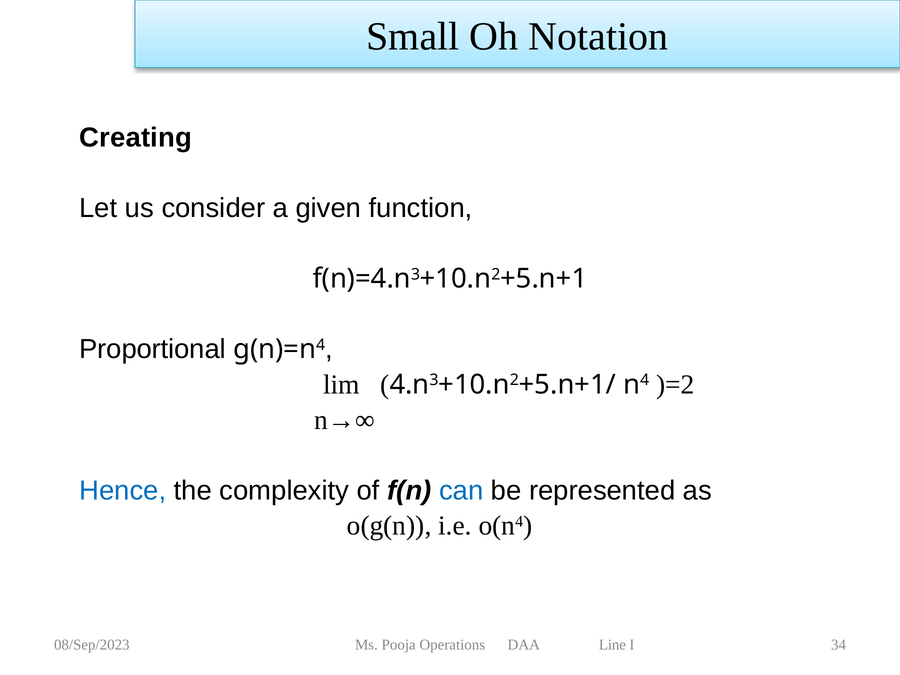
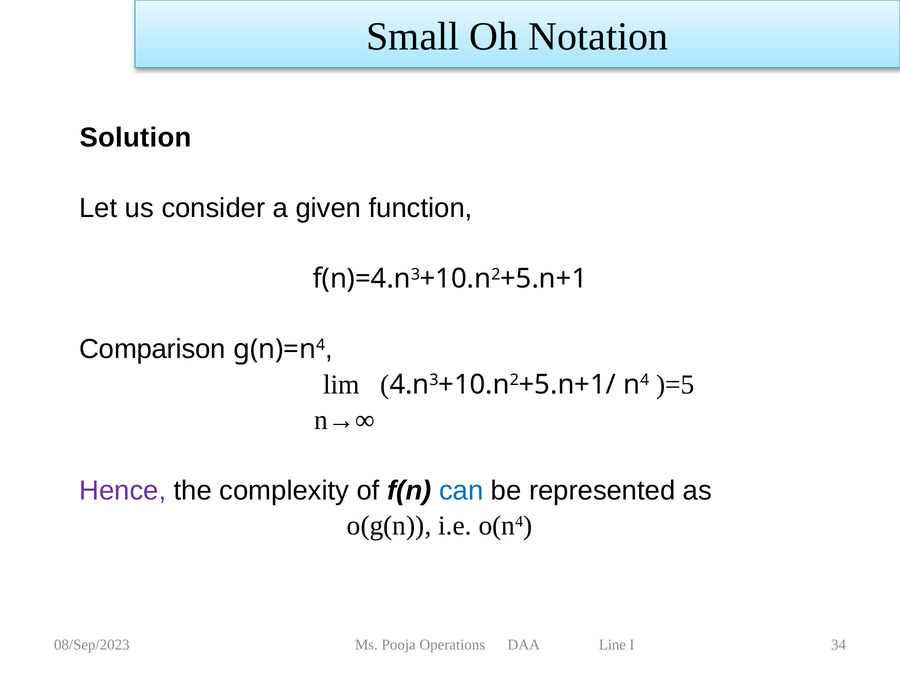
Creating: Creating -> Solution (136, 138)
Proportional: Proportional -> Comparison (153, 349)
)=2: )=2 -> )=5 (675, 385)
Hence colour: blue -> purple (123, 491)
